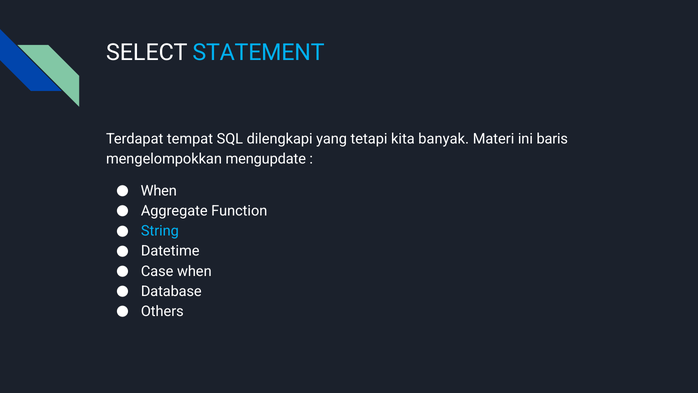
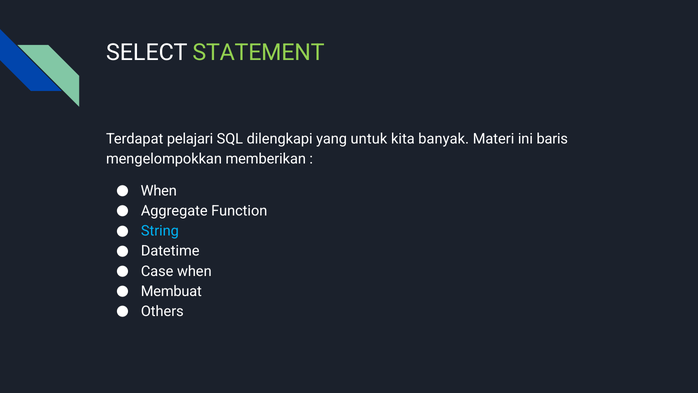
STATEMENT colour: light blue -> light green (259, 53)
tempat: tempat -> pelajari (190, 139)
tetapi: tetapi -> untuk (369, 139)
mengupdate: mengupdate -> memberikan (266, 159)
Database: Database -> Membuat (171, 291)
